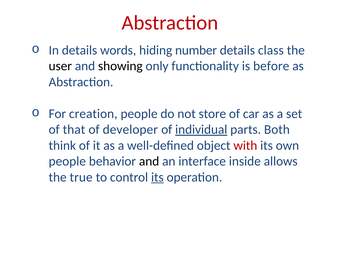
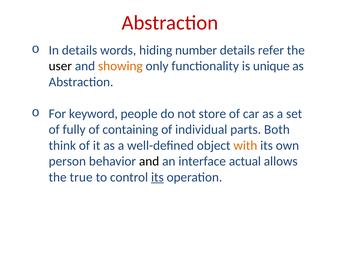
class: class -> refer (271, 50)
showing colour: black -> orange (120, 66)
before: before -> unique (271, 66)
creation: creation -> keyword (93, 114)
that: that -> fully (74, 130)
developer: developer -> containing (130, 130)
individual underline: present -> none (201, 130)
with colour: red -> orange (245, 145)
people: people -> person (67, 161)
inside: inside -> actual (245, 161)
